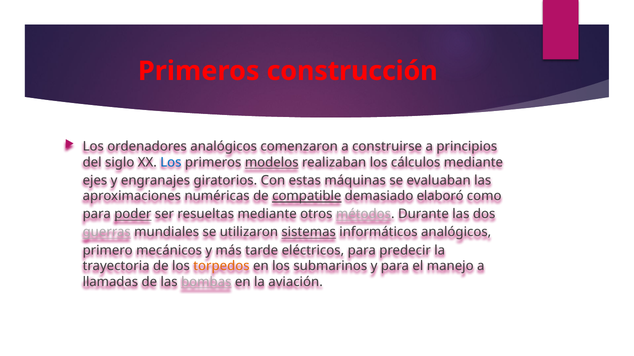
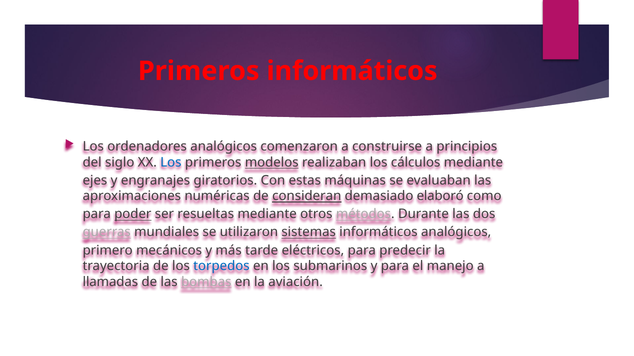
Primeros construcción: construcción -> informáticos (352, 71)
compatible: compatible -> consideran (307, 196)
torpedos colour: orange -> blue (221, 266)
